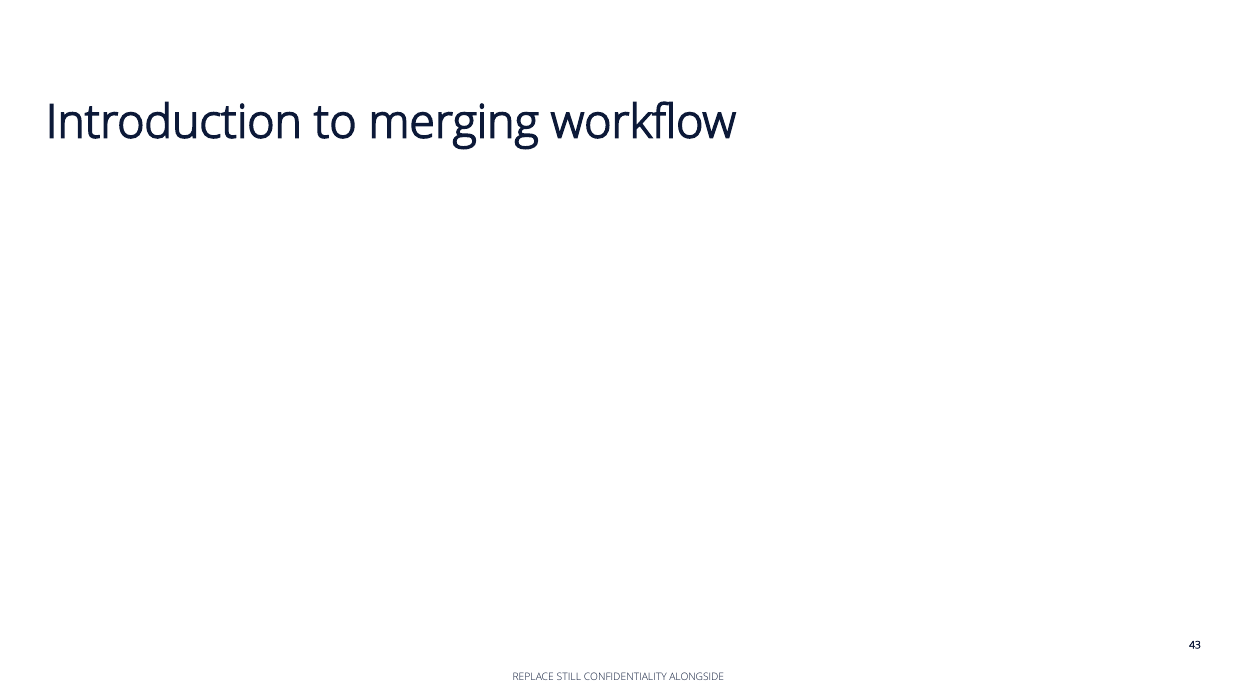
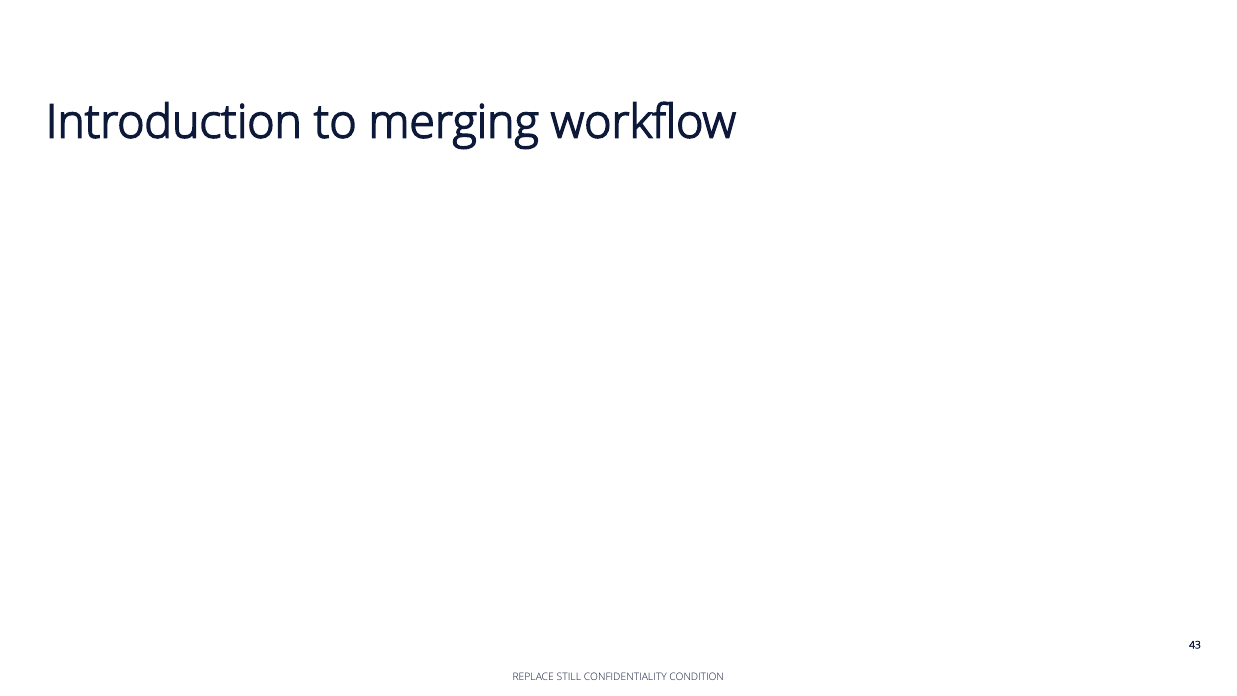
ALONGSIDE: ALONGSIDE -> CONDITION (697, 677)
